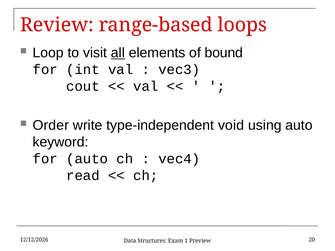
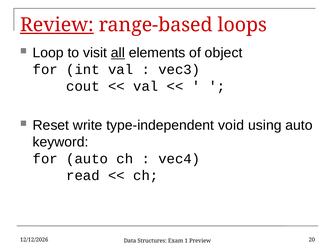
Review underline: none -> present (57, 25)
bound: bound -> object (224, 53)
Order: Order -> Reset (51, 125)
